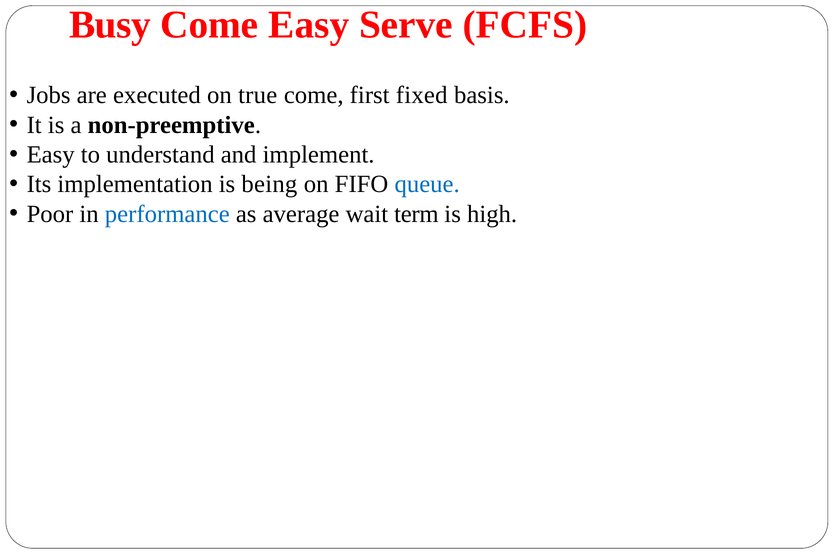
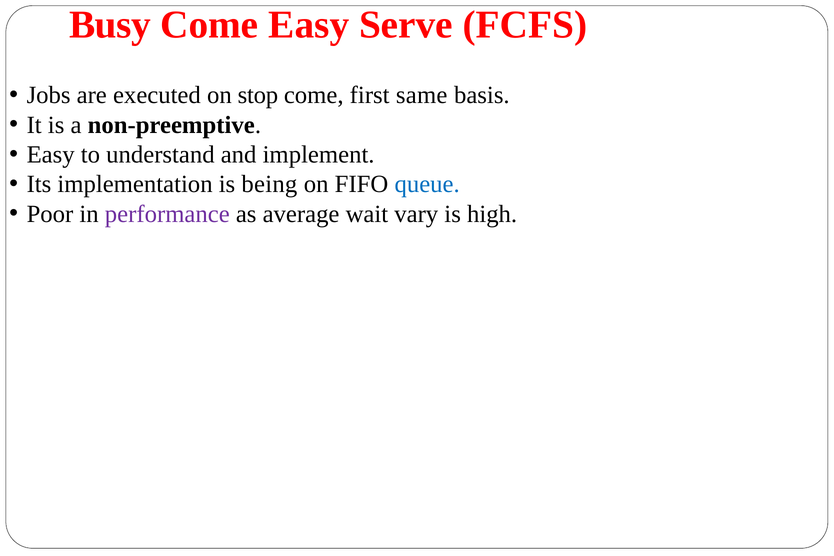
true: true -> stop (258, 95)
fixed: fixed -> same (422, 95)
performance colour: blue -> purple (167, 214)
term: term -> vary (416, 214)
